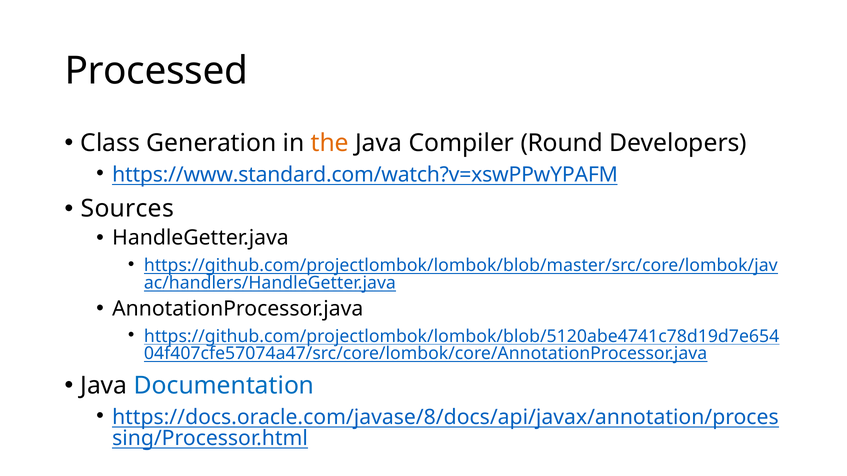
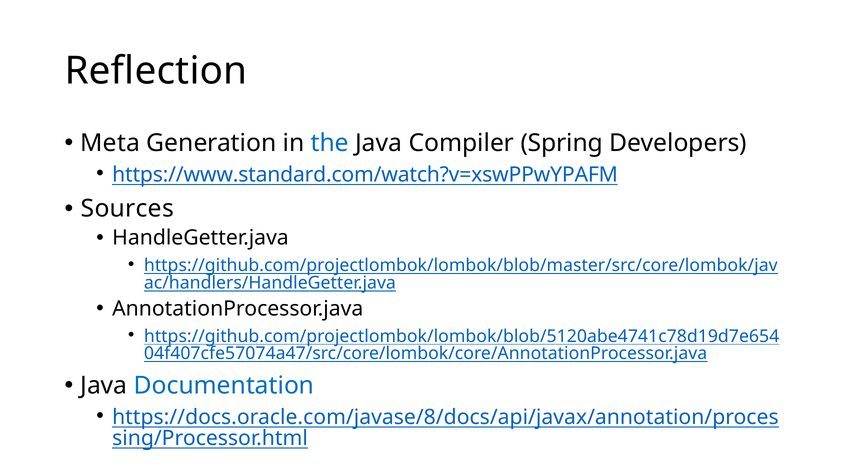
Processed: Processed -> Reflection (156, 71)
Class: Class -> Meta (110, 143)
the colour: orange -> blue (330, 143)
Round: Round -> Spring (562, 143)
